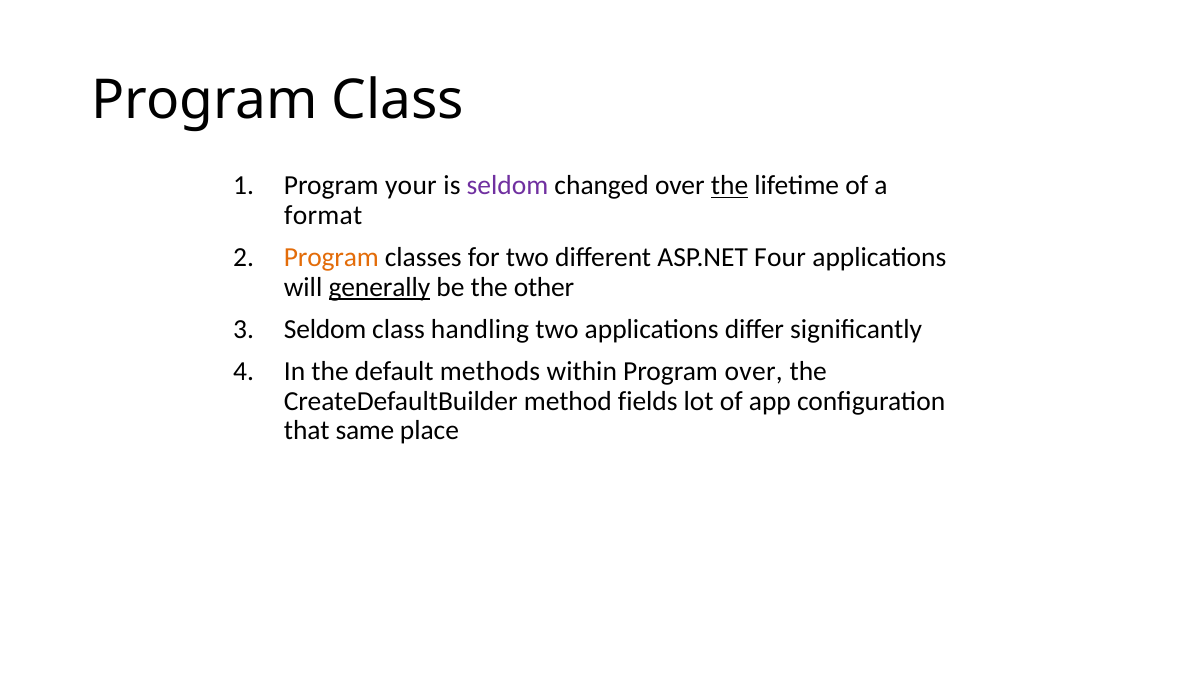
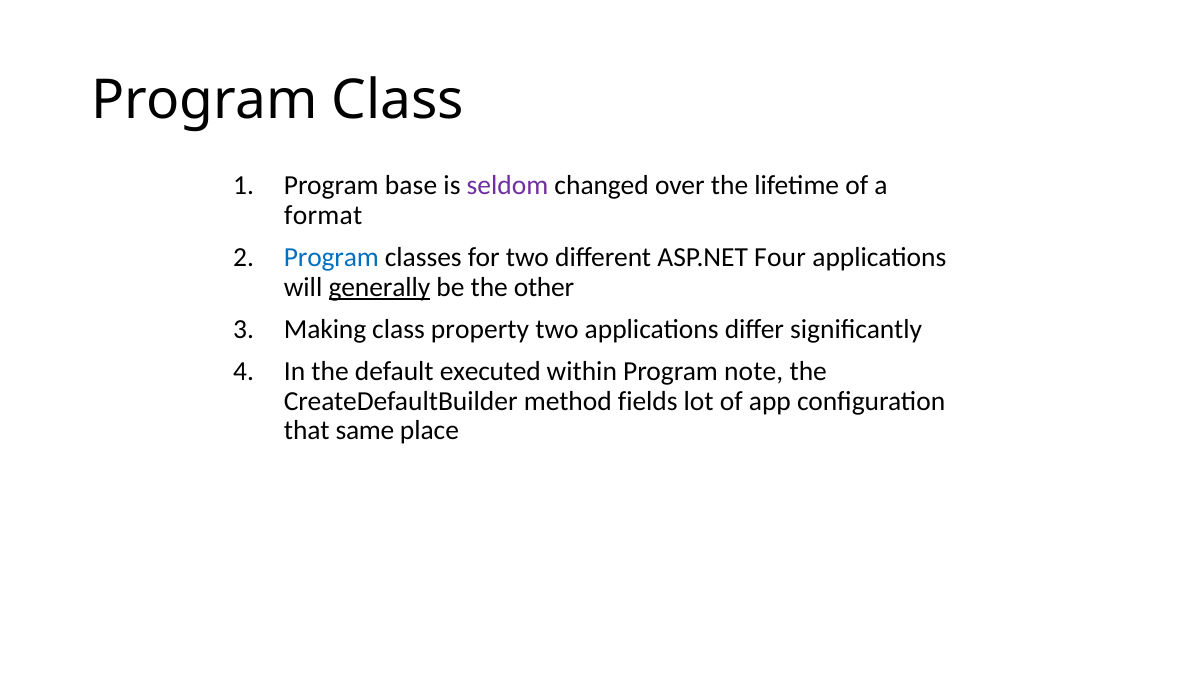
your: your -> base (411, 186)
the underline: present -> none (730, 186)
Program colour: orange -> blue (331, 258)
Seldom: Seldom -> Making (325, 329)
handling: handling -> property (480, 329)
methods: methods -> executed (490, 372)
Program over: over -> note (754, 372)
